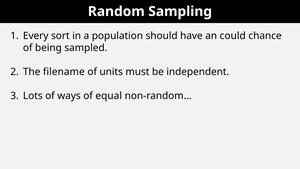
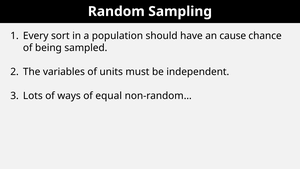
could: could -> cause (233, 36)
filename: filename -> variables (64, 72)
